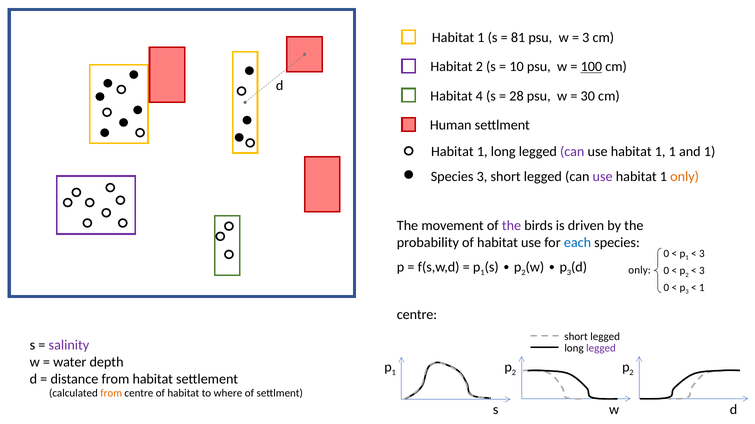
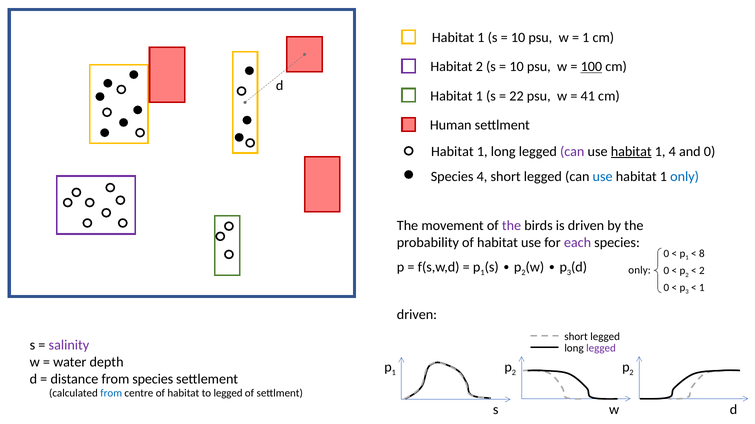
81: 81 -> 10 (518, 38)
3: 3 -> 1 (586, 38)
4: 4 -> 1 (479, 96)
28: 28 -> 22 (517, 96)
30: 30 -> 41 (588, 96)
habitat underline: none -> present (631, 152)
1 1: 1 -> 4 (672, 152)
and 1: 1 -> 0 (710, 152)
Species 3: 3 -> 4 (482, 177)
use colour: purple -> blue (603, 177)
only colour: orange -> blue (685, 177)
each colour: blue -> purple (577, 243)
3: 3 -> 8 (702, 254)
3: 3 -> 2 (702, 271)
centre: centre -> driven (417, 315)
from habitat: habitat -> species (153, 380)
from colour: orange -> blue (111, 394)
to where: where -> legged (228, 394)
